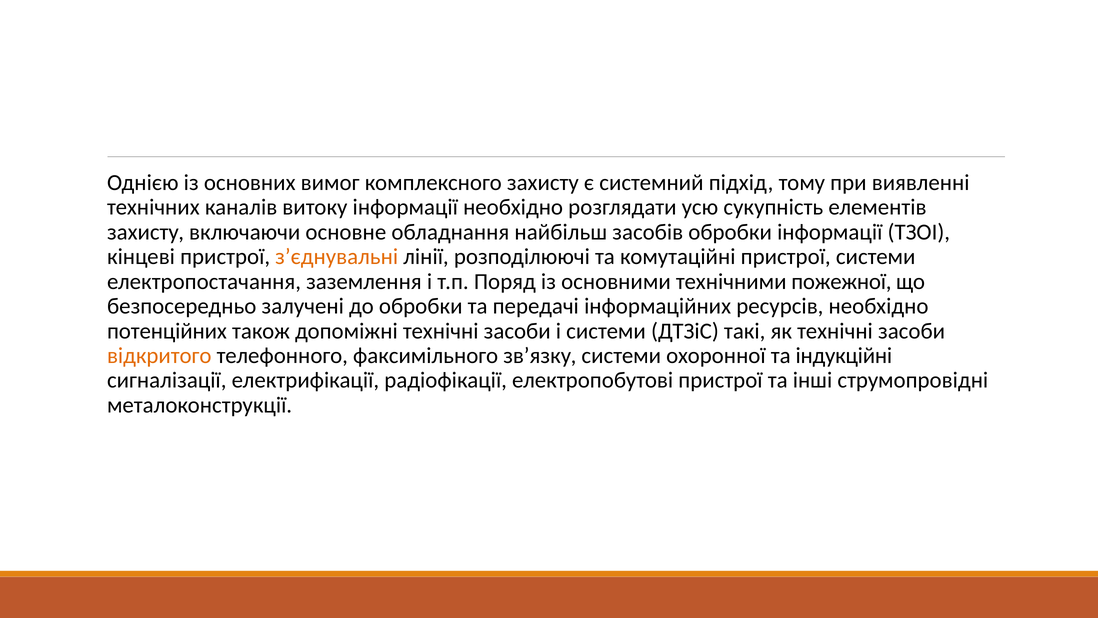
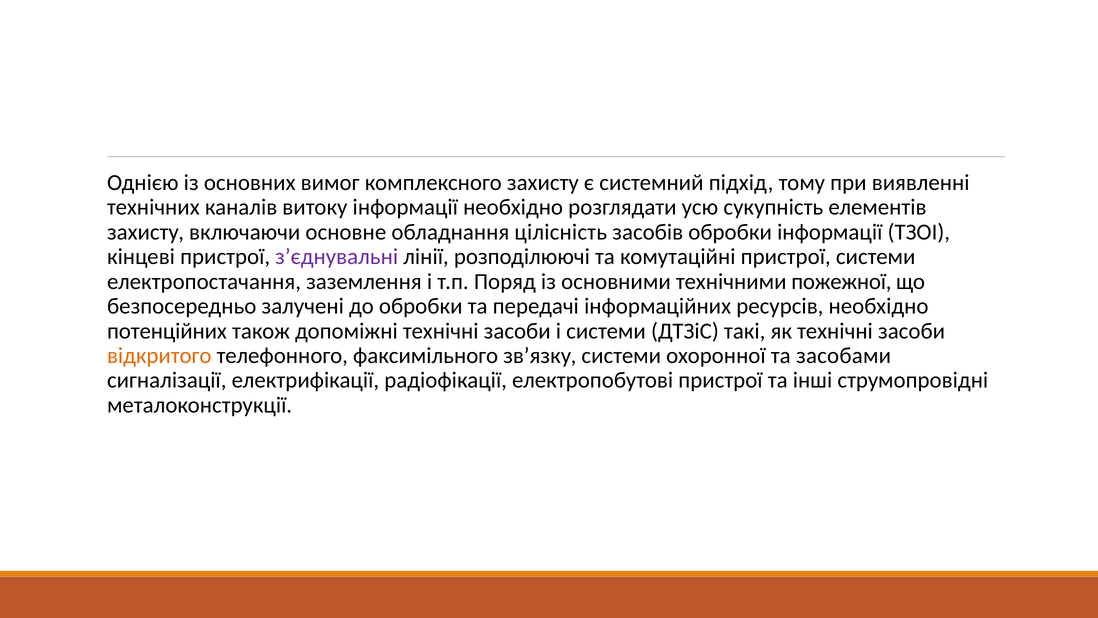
найбільш: найбільш -> цілісність (561, 232)
з’єднувальні colour: orange -> purple (337, 257)
індукційні: індукційні -> засобами (844, 355)
